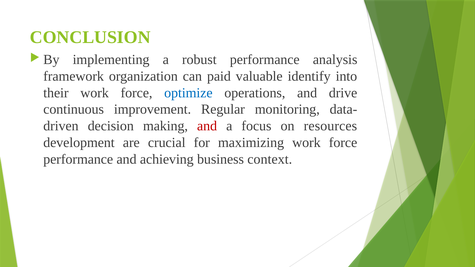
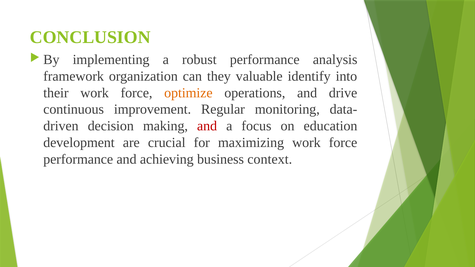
paid: paid -> they (219, 76)
optimize colour: blue -> orange (188, 93)
resources: resources -> education (331, 126)
